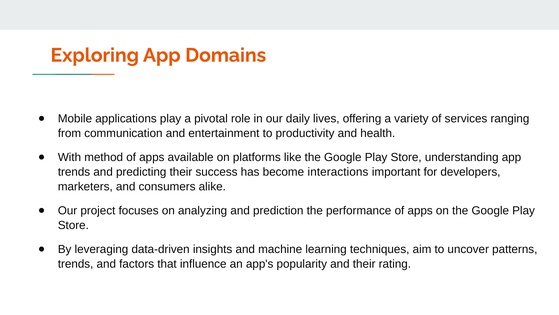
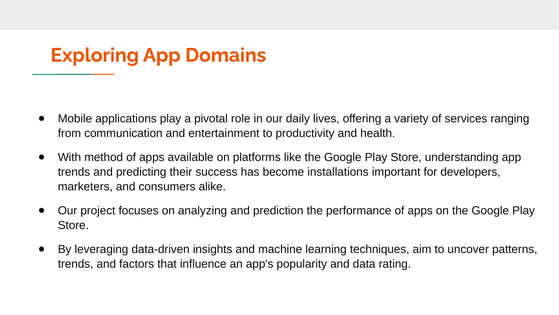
interactions: interactions -> installations (338, 172)
and their: their -> data (364, 264)
